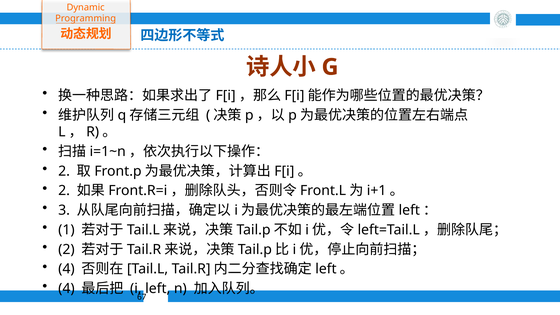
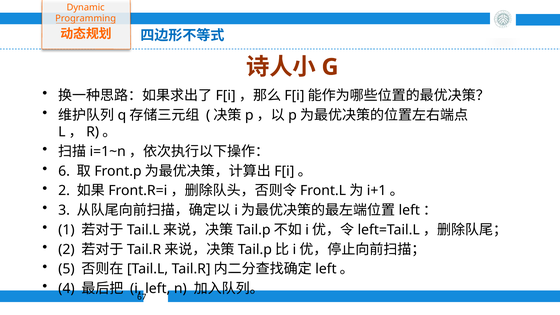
2: 2 -> 6 (64, 171)
4: 4 -> 5 (66, 269)
